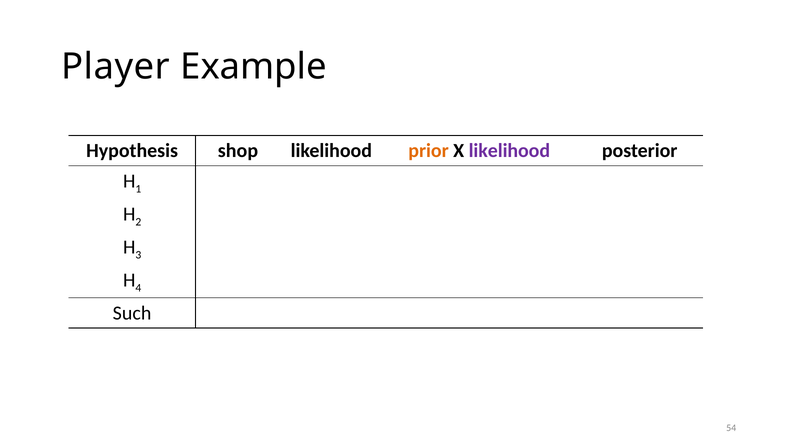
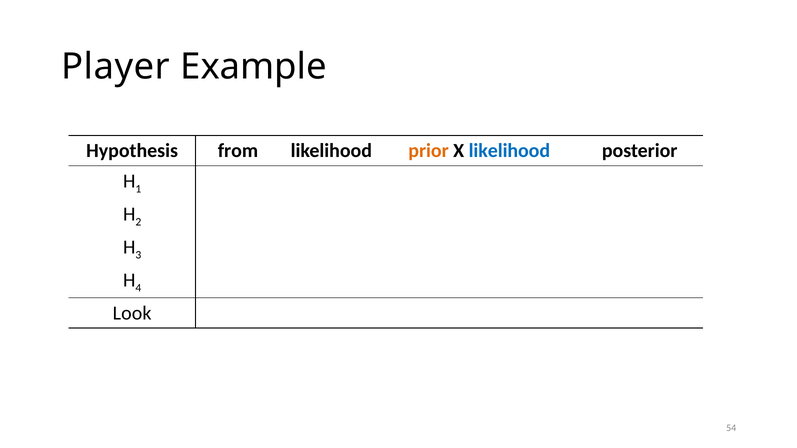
shop: shop -> from (238, 151)
likelihood colour: purple -> blue (509, 151)
Such: Such -> Look (132, 313)
